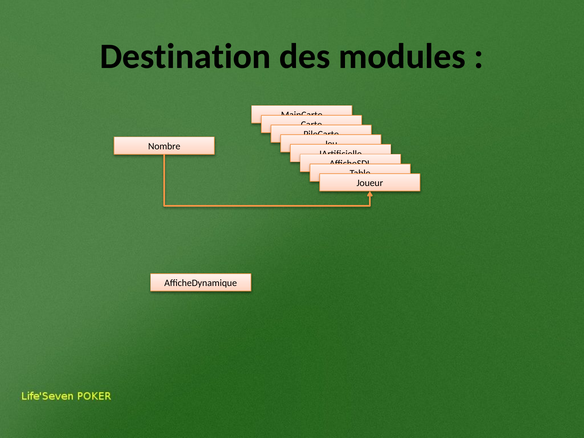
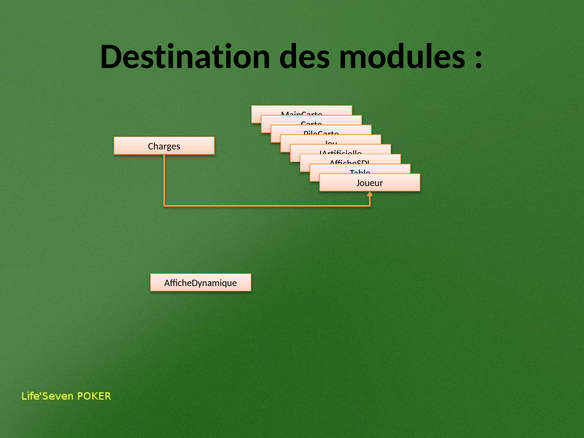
Nombre: Nombre -> Charges (164, 146)
